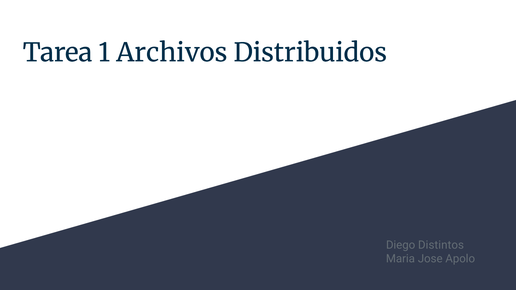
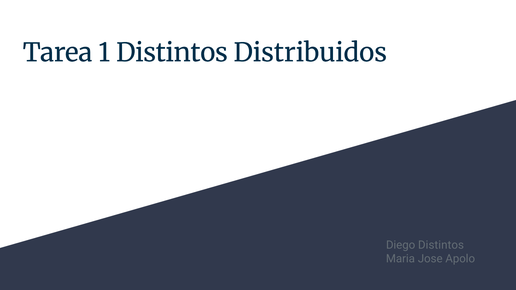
1 Archivos: Archivos -> Distintos (172, 53)
